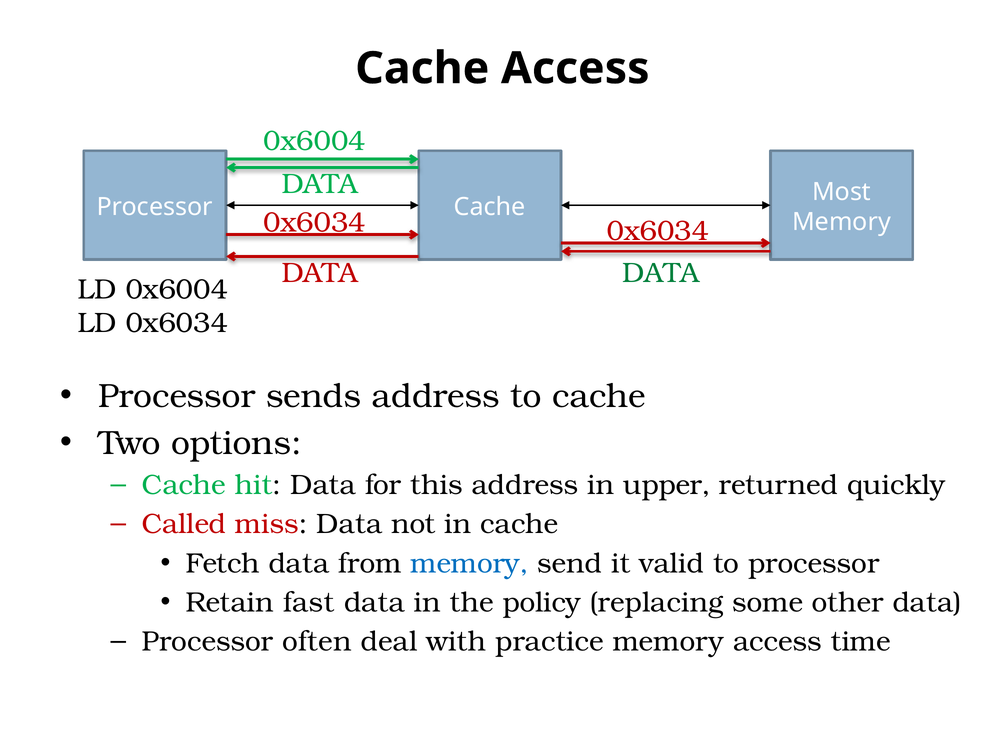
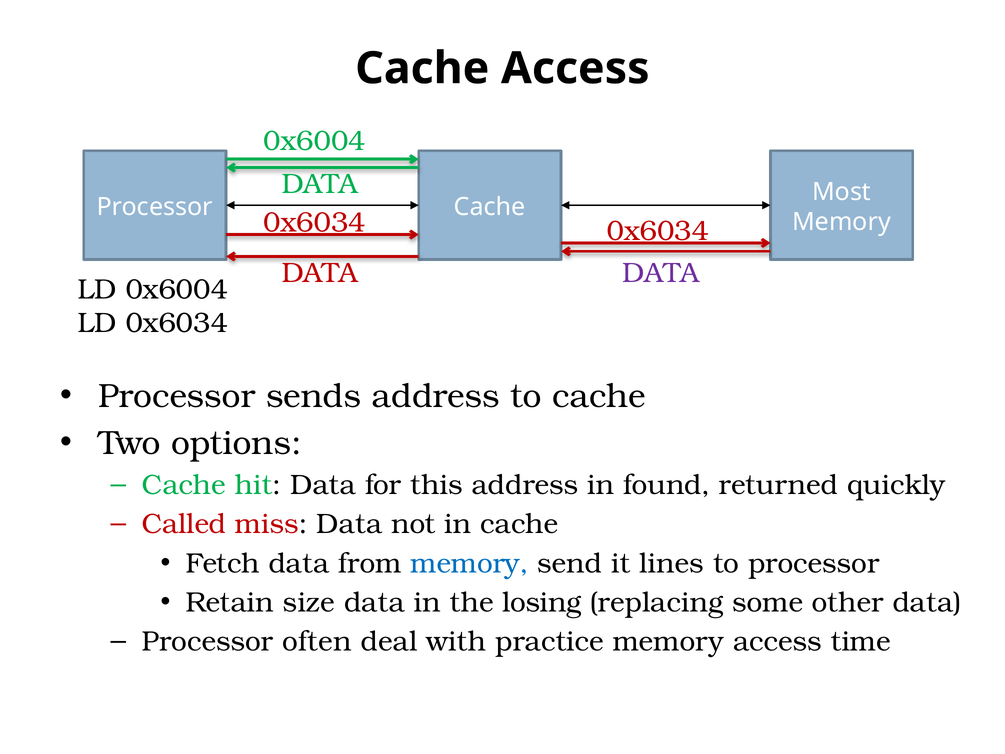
DATA colour: green -> purple (661, 273)
upper: upper -> found (667, 485)
valid: valid -> lines (672, 563)
fast: fast -> size (309, 602)
policy: policy -> losing (542, 602)
